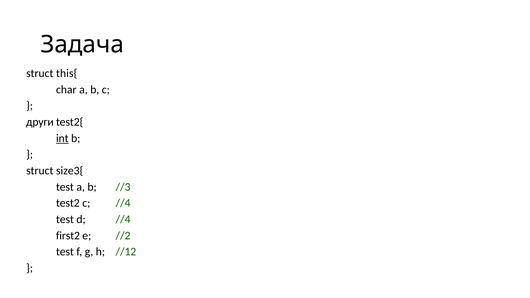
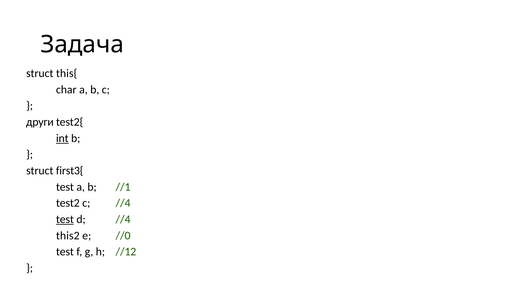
size3{: size3{ -> first3{ (70, 171)
//3: //3 -> //1 (123, 187)
test underline: none -> present (65, 219)
first2: first2 -> this2 (68, 236)
//2: //2 -> //0 (123, 236)
